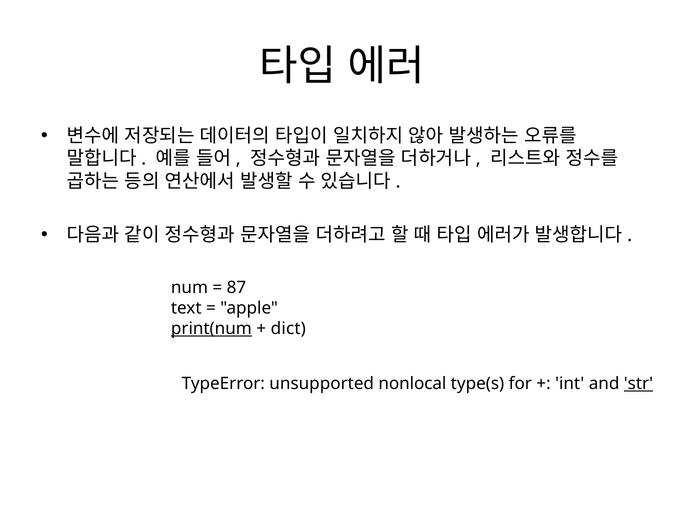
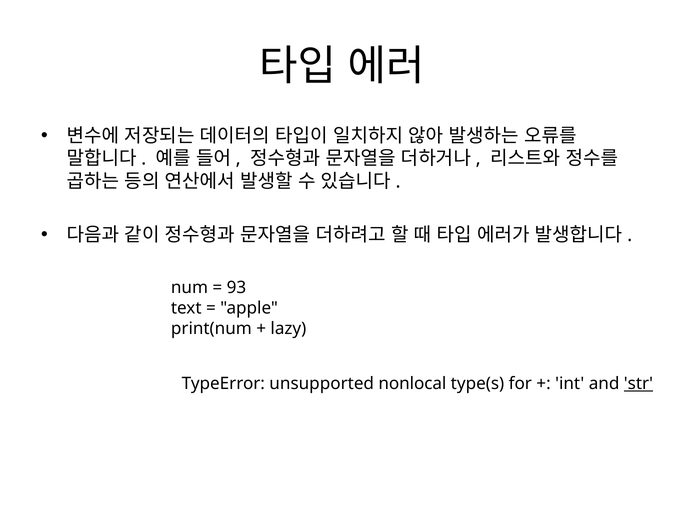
87: 87 -> 93 (236, 287)
print(num underline: present -> none (211, 328)
dict: dict -> lazy (288, 328)
